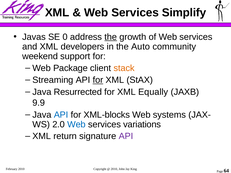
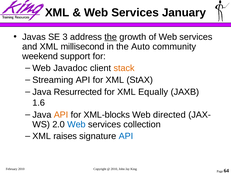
Simplify: Simplify -> January (184, 13)
0: 0 -> 3 (65, 37)
developers: developers -> millisecond (83, 47)
Package: Package -> Javadoc (70, 68)
for underline: present -> none (98, 80)
9.9: 9.9 -> 1.6 (39, 103)
API colour: blue -> orange (61, 115)
systems: systems -> directed (169, 115)
variations: variations -> collection (142, 125)
return: return -> raises (65, 136)
API colour: purple -> blue (126, 136)
